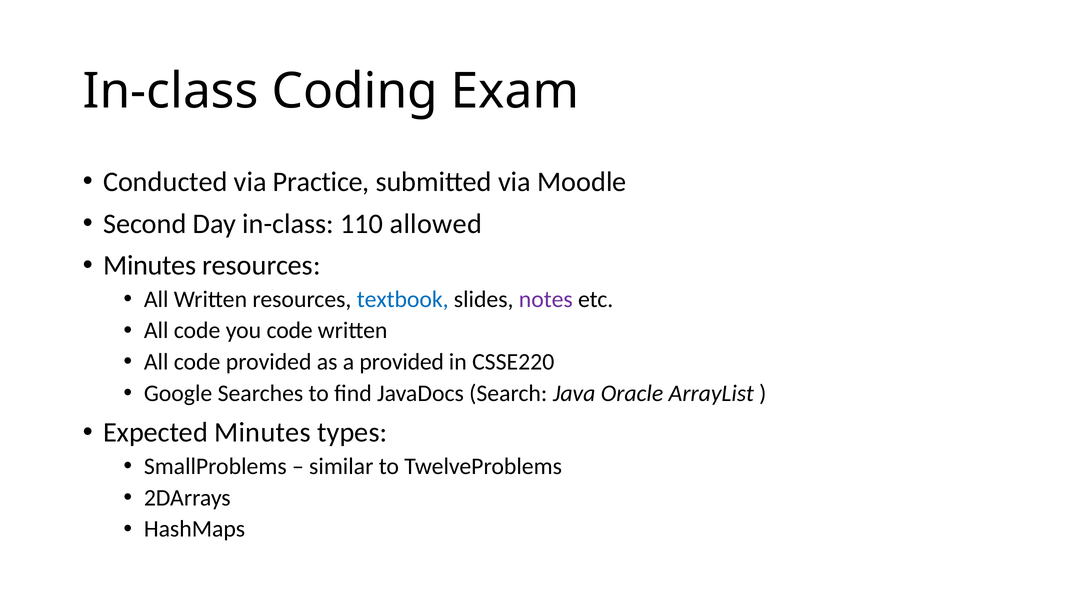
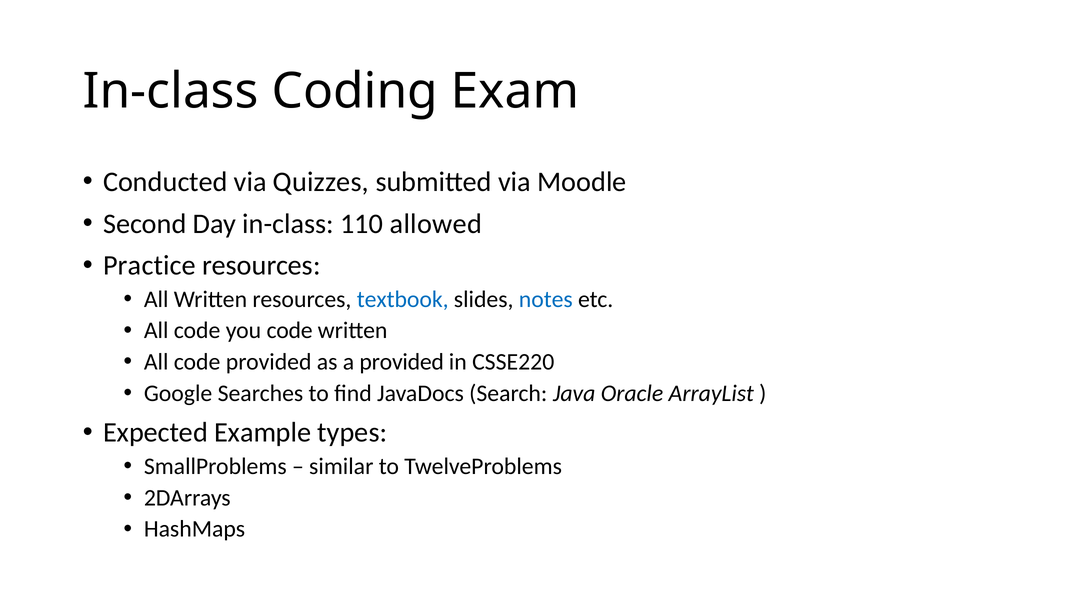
Practice: Practice -> Quizzes (321, 182)
Minutes: Minutes -> Practice (150, 265)
notes colour: purple -> blue (546, 299)
Expected Minutes: Minutes -> Example (263, 433)
